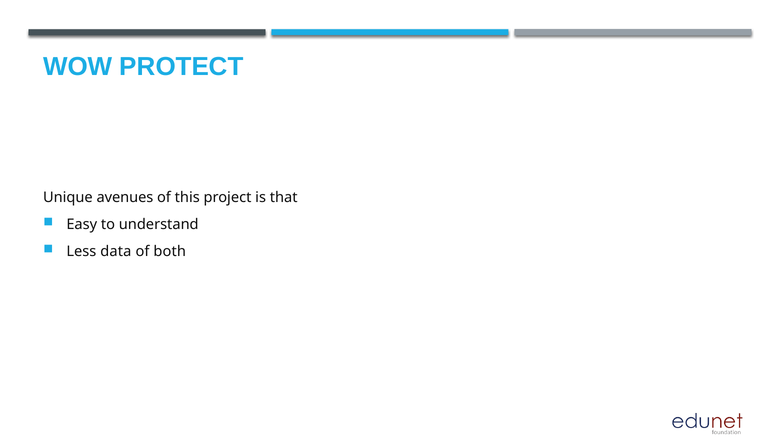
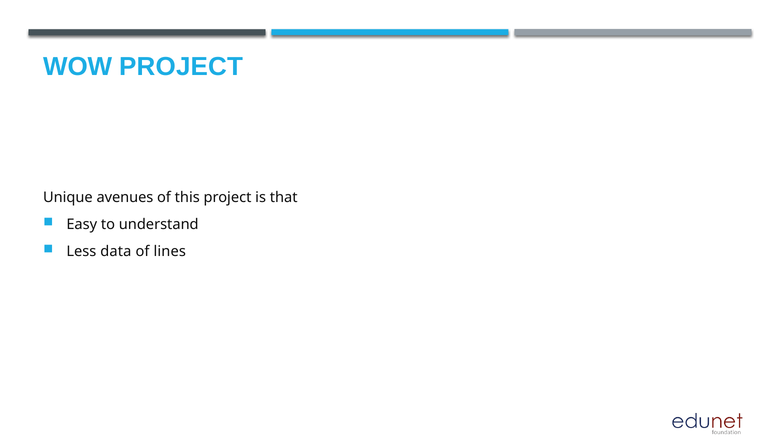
WOW PROTECT: PROTECT -> PROJECT (181, 67)
both: both -> lines (170, 251)
